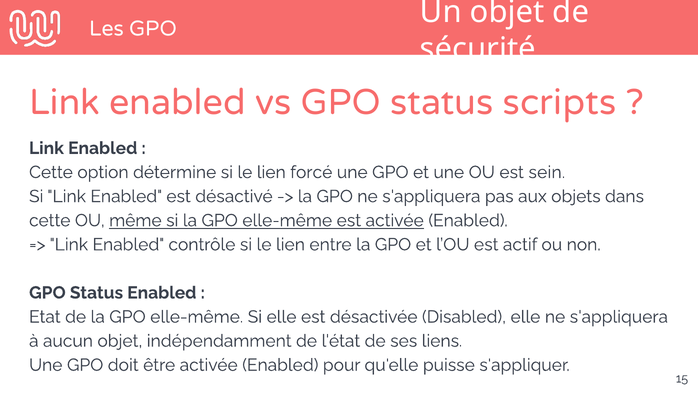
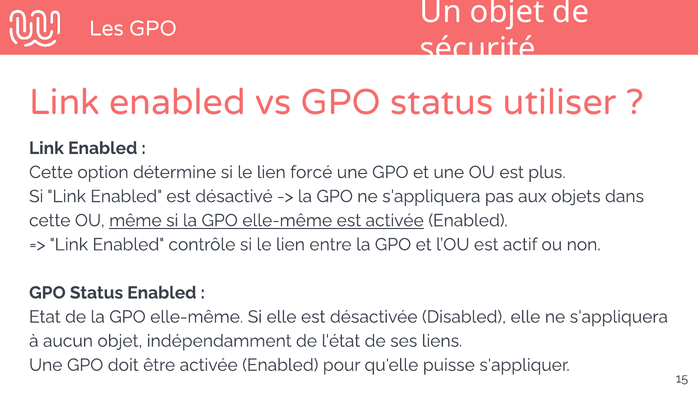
scripts: scripts -> utiliser (560, 103)
sein: sein -> plus (547, 172)
